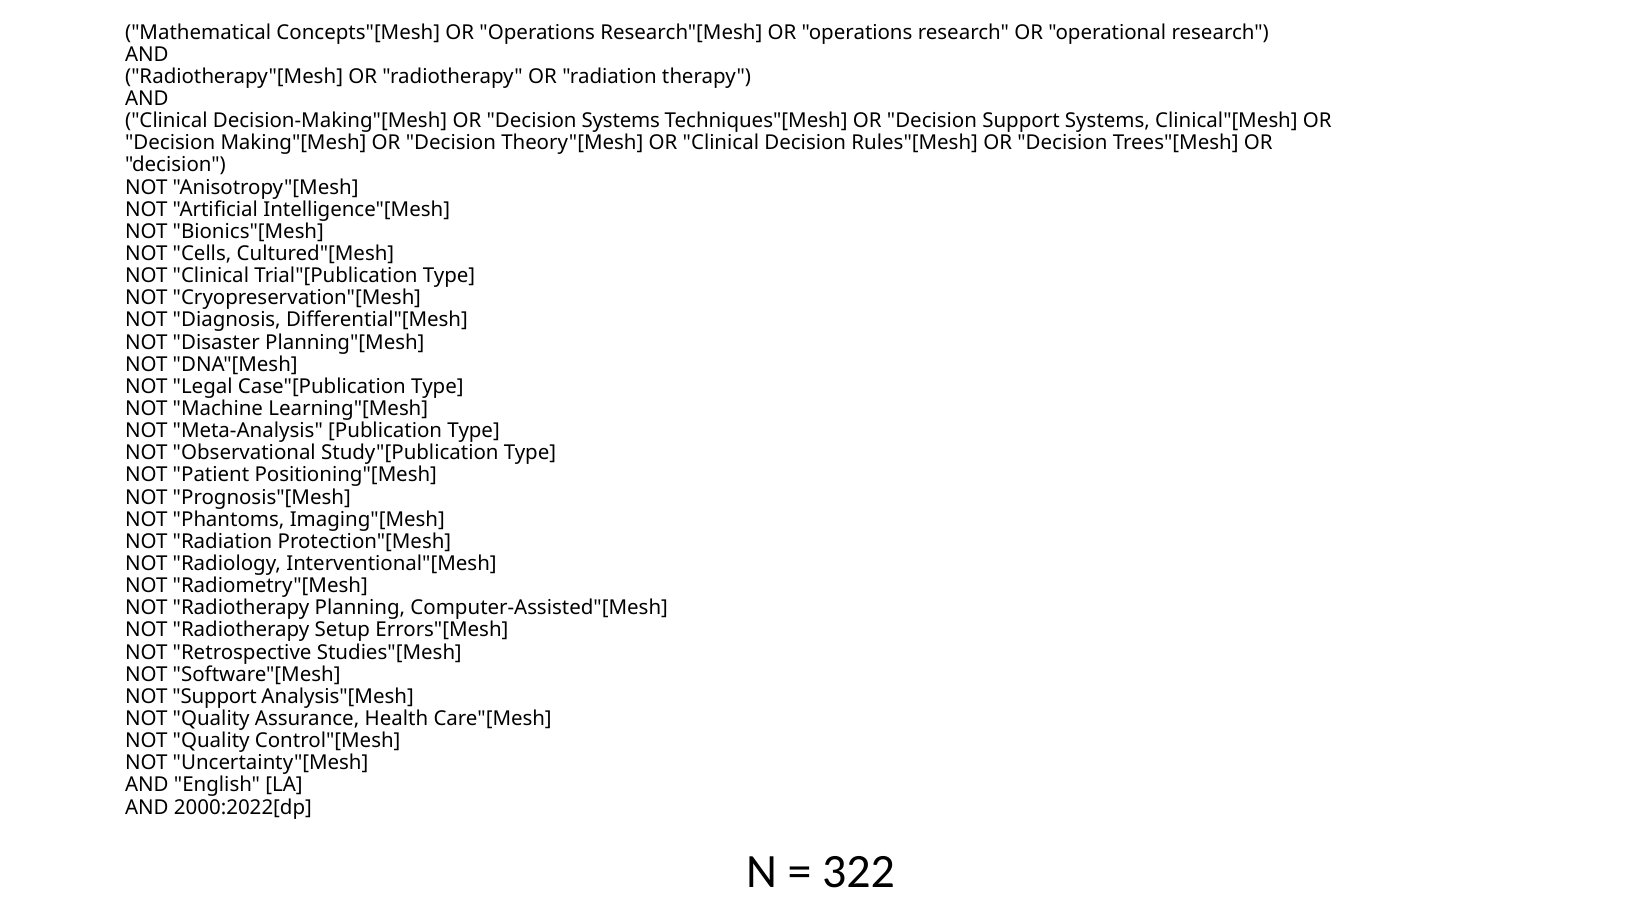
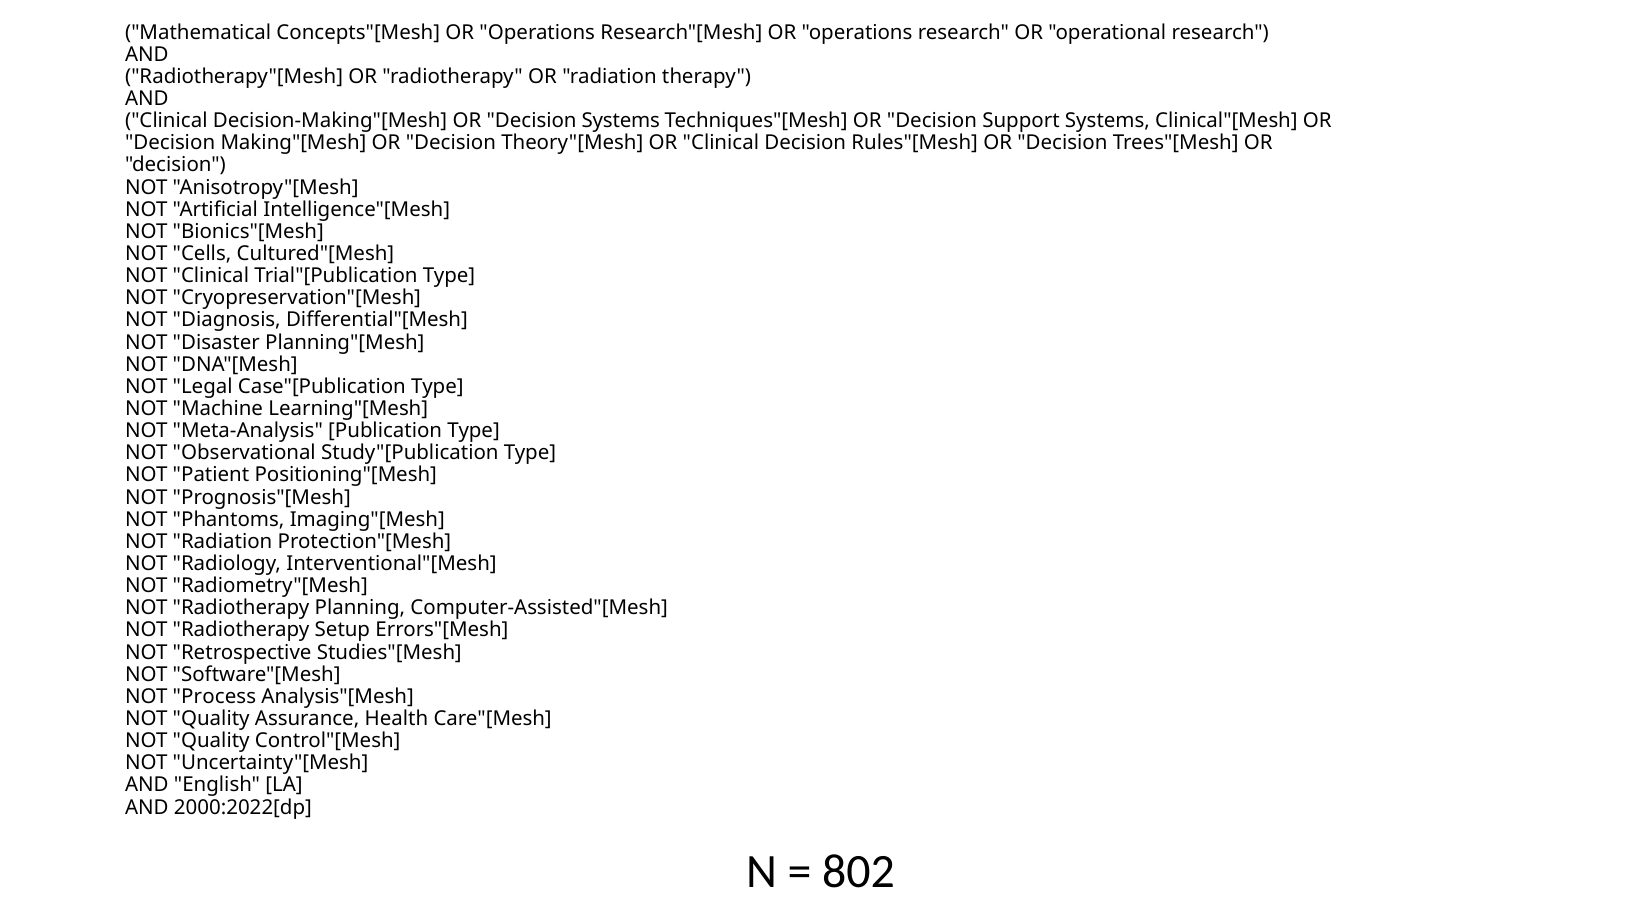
NOT Support: Support -> Process (214, 697)
322: 322 -> 802 (858, 872)
